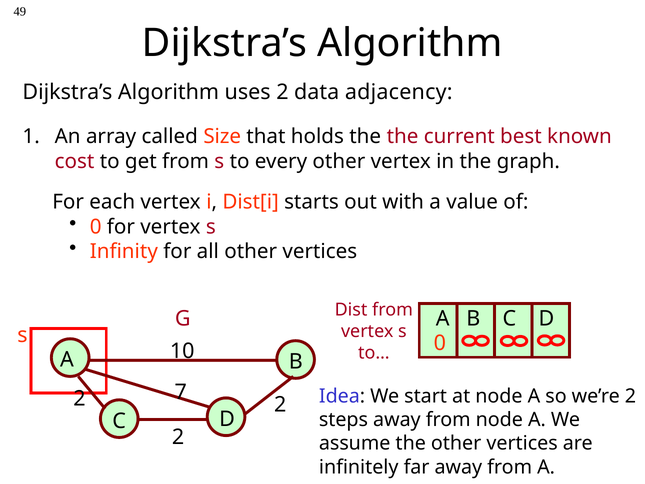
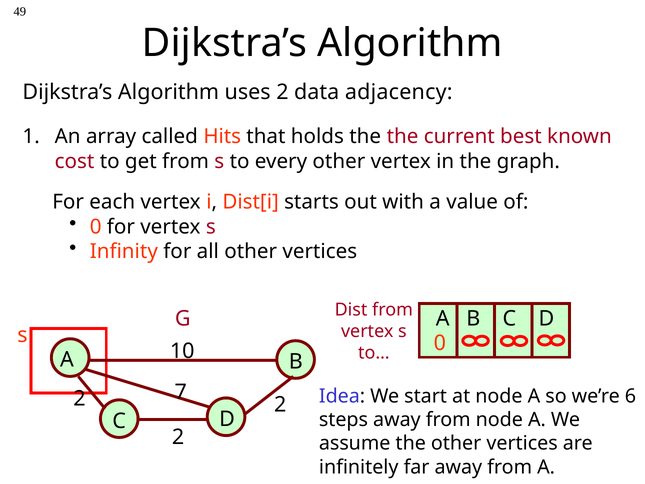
Size: Size -> Hits (222, 136)
we’re 2: 2 -> 6 (630, 396)
